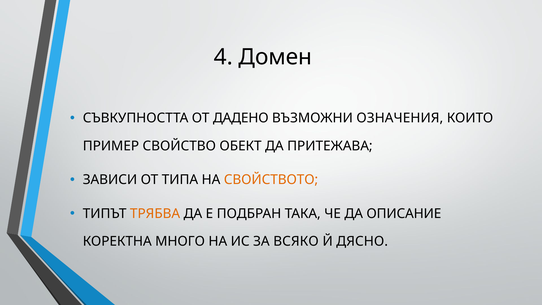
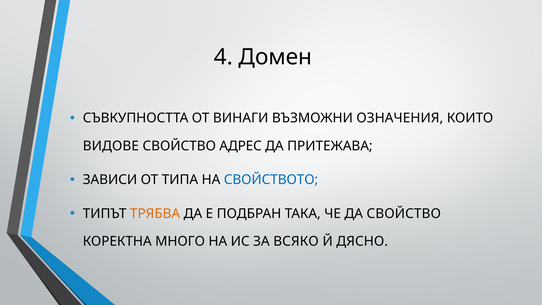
ДАДЕНО: ДАДЕНО -> ВИНАГИ (241, 118)
ПРИМЕР: ПРИМЕР -> ВИДОВЕ (111, 146)
ОБЕКТ: ОБЕКТ -> АДРЕС (241, 146)
СВОЙСТВОТО colour: orange -> blue (271, 180)
ДА ОПИСАНИЕ: ОПИСАНИЕ -> СВОЙСТВО (404, 214)
